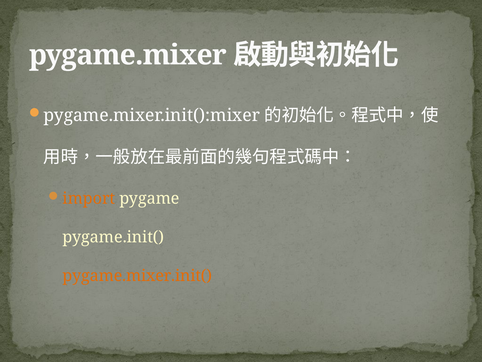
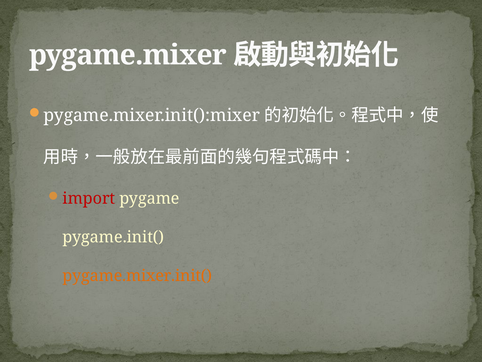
import colour: orange -> red (89, 198)
